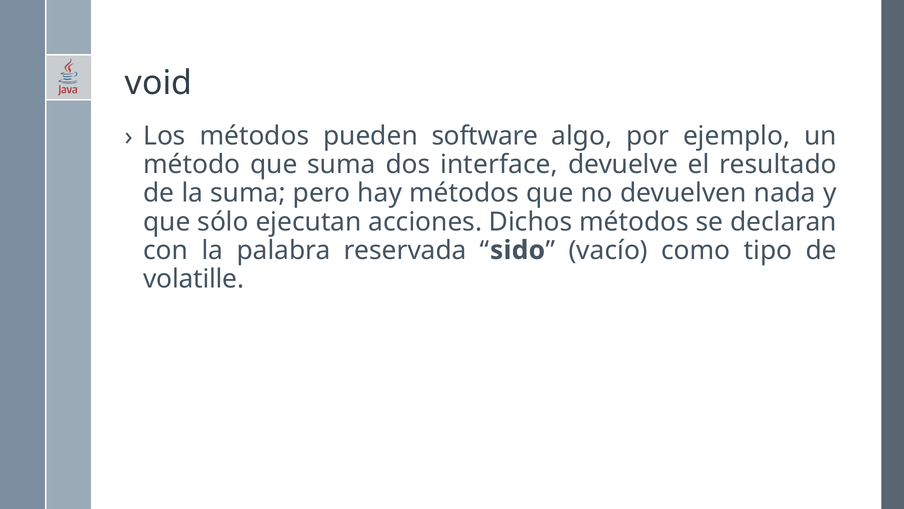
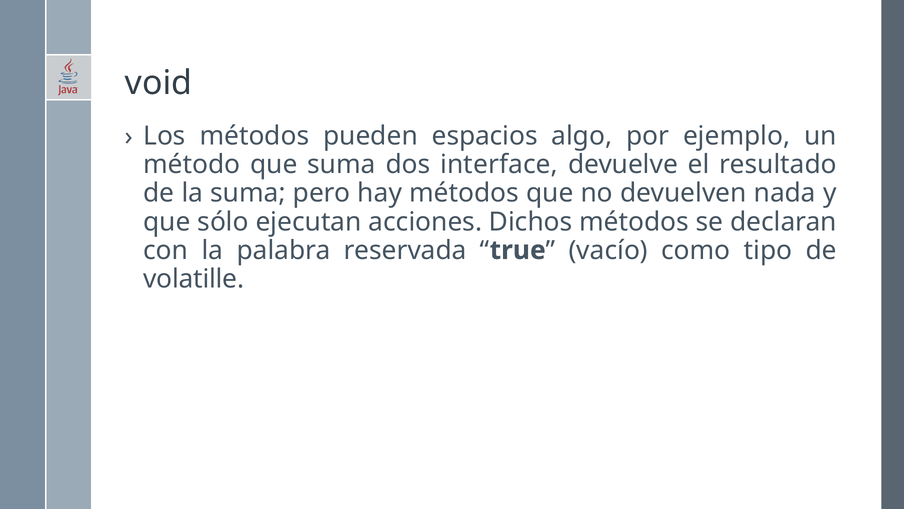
software: software -> espacios (485, 136)
sido: sido -> true (518, 250)
